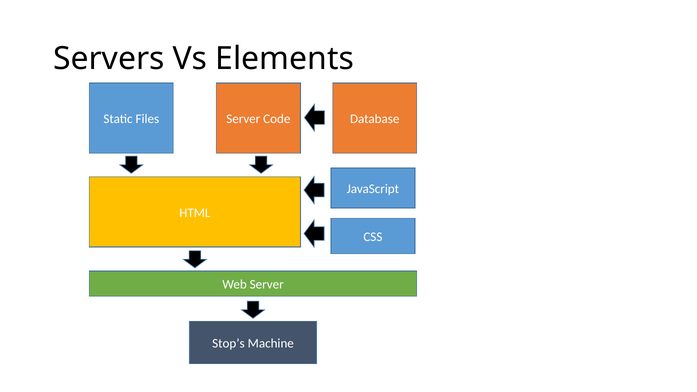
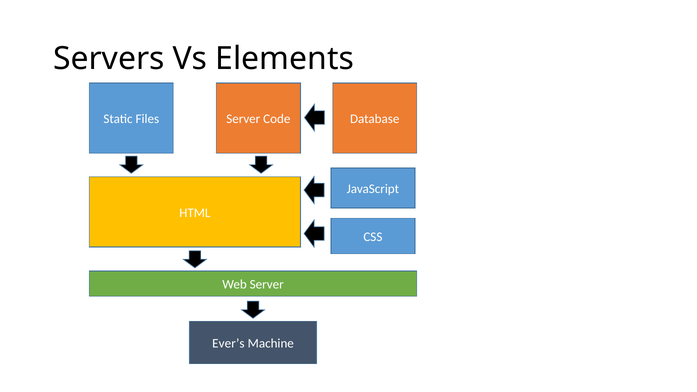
Stop’s: Stop’s -> Ever’s (228, 343)
